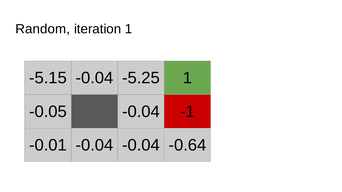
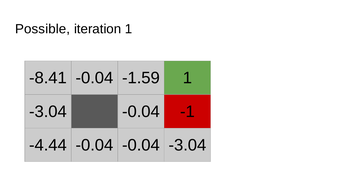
Random: Random -> Possible (43, 29)
-5.15: -5.15 -> -8.41 (48, 78)
-5.25: -5.25 -> -1.59 (141, 78)
-0.05: -0.05 -> -3.04 (48, 112)
-0.01: -0.01 -> -4.44 (48, 145)
-0.04 -0.64: -0.64 -> -3.04 (187, 145)
